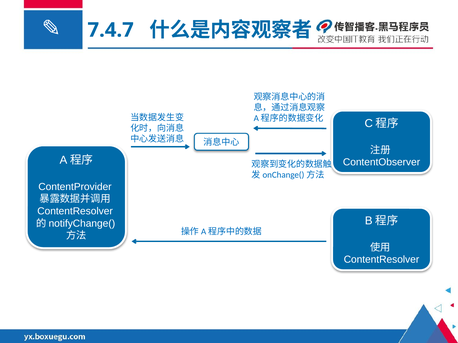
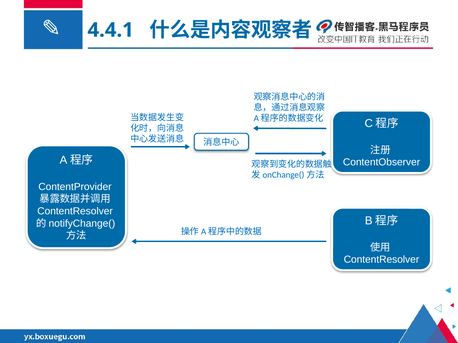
7.4.7: 7.4.7 -> 4.4.1 (111, 30)
